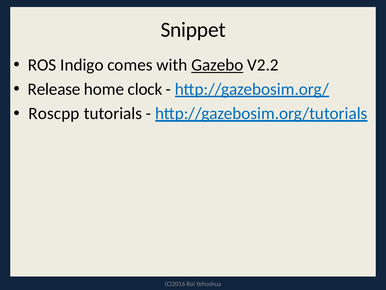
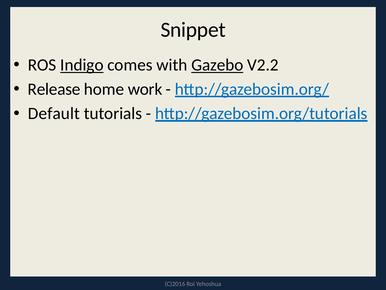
Indigo underline: none -> present (82, 65)
clock: clock -> work (145, 89)
Roscpp: Roscpp -> Default (54, 113)
